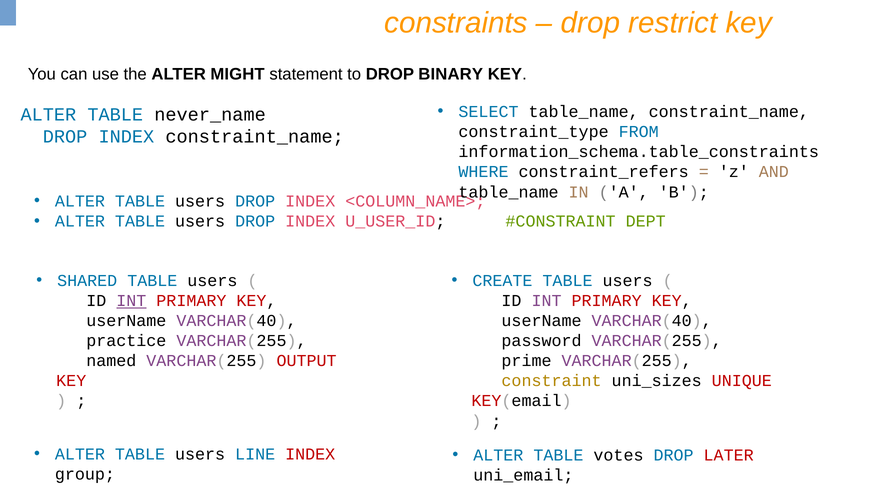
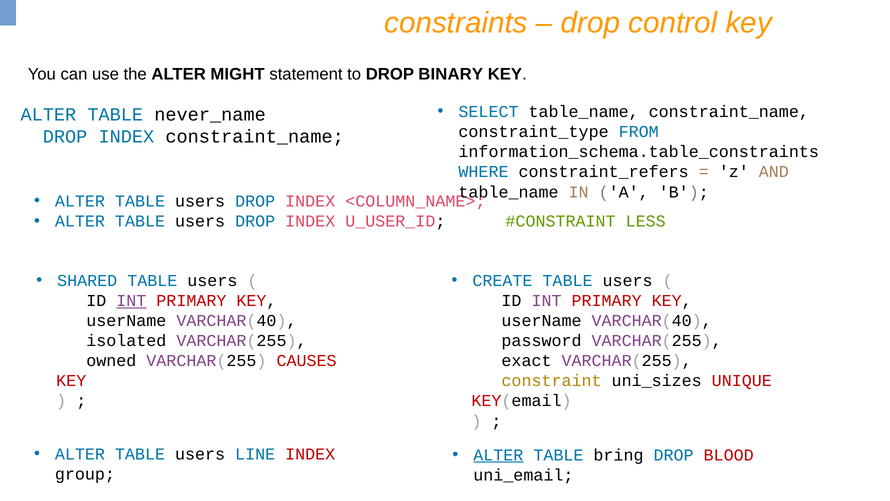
restrict: restrict -> control (673, 23)
DEPT: DEPT -> LESS (646, 221)
practice: practice -> isolated (126, 341)
named: named -> owned (111, 361)
OUTPUT: OUTPUT -> CAUSES (307, 361)
prime: prime -> exact (527, 361)
ALTER underline: none -> present (498, 455)
votes: votes -> bring (618, 455)
LATER: LATER -> BLOOD (729, 455)
